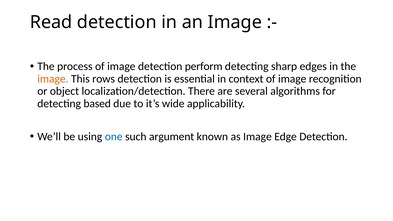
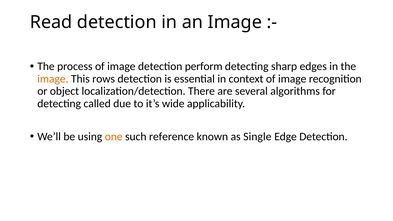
based: based -> called (97, 104)
one colour: blue -> orange (114, 137)
argument: argument -> reference (172, 137)
as Image: Image -> Single (257, 137)
